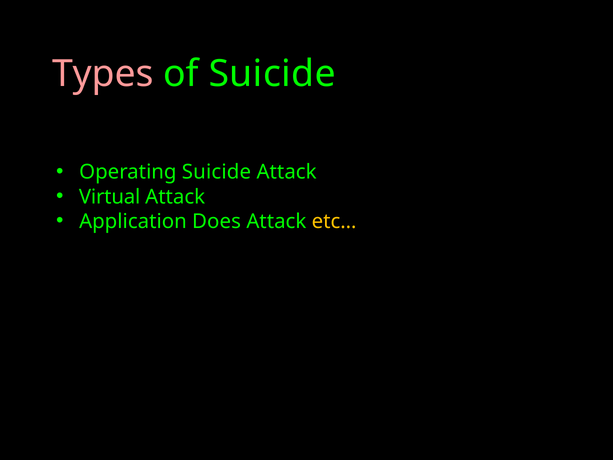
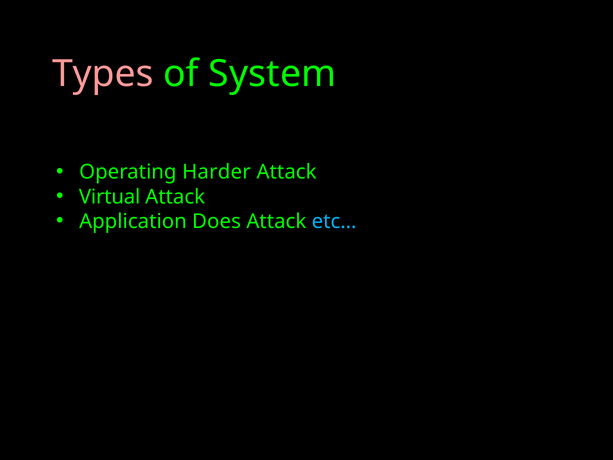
of Suicide: Suicide -> System (272, 74)
Operating Suicide: Suicide -> Harder (216, 172)
etc… colour: yellow -> light blue (334, 221)
